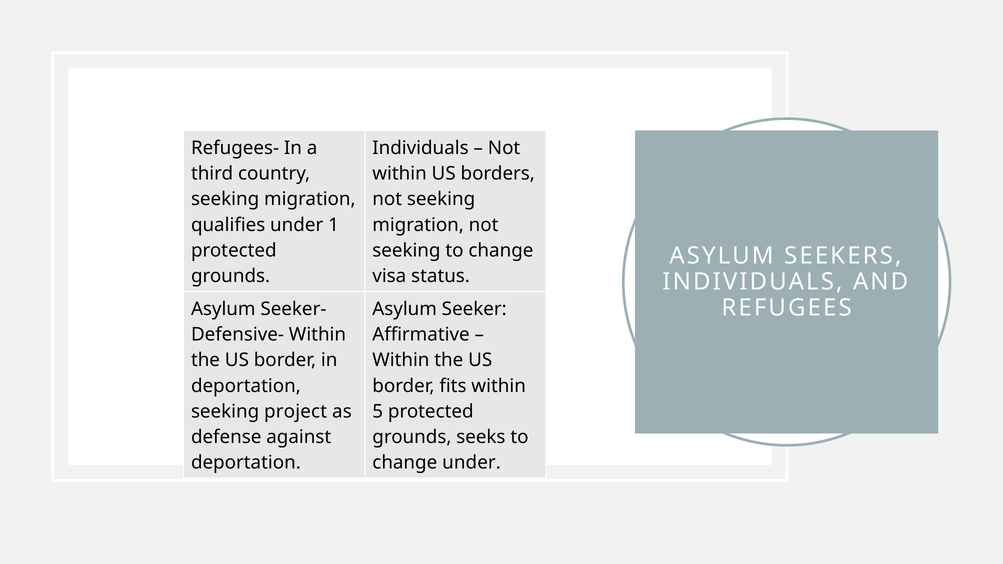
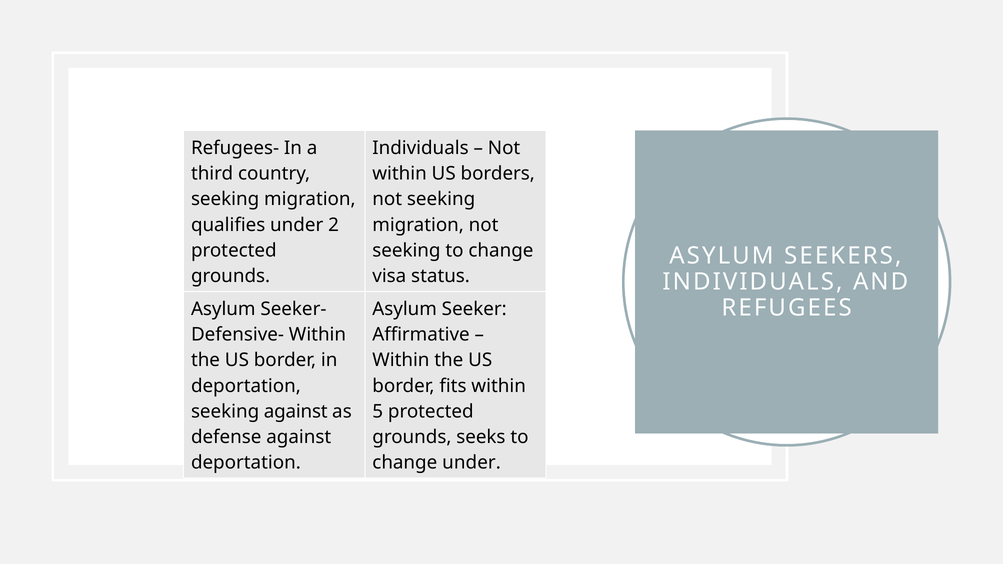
1: 1 -> 2 (334, 225)
seeking project: project -> against (296, 412)
